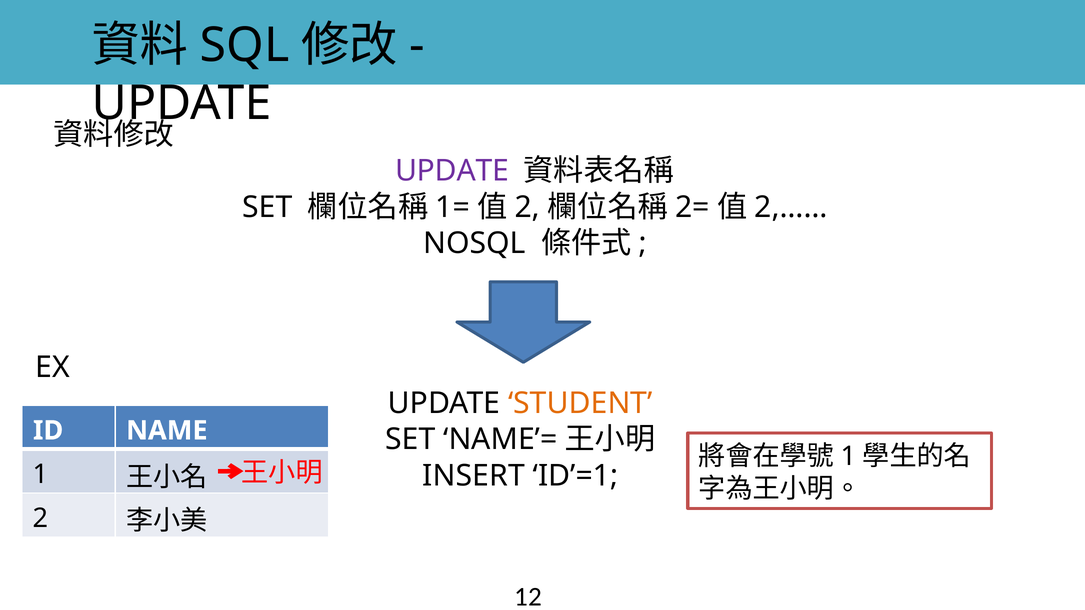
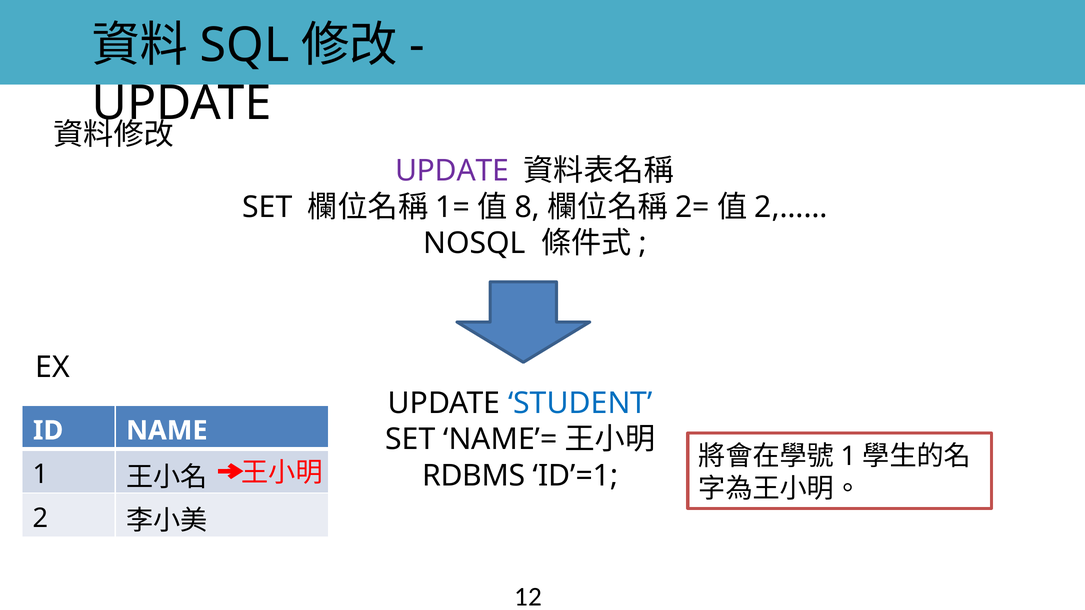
2: 2 -> 8 (527, 207)
STUDENT colour: orange -> blue (580, 404)
INSERT: INSERT -> RDBMS (474, 476)
